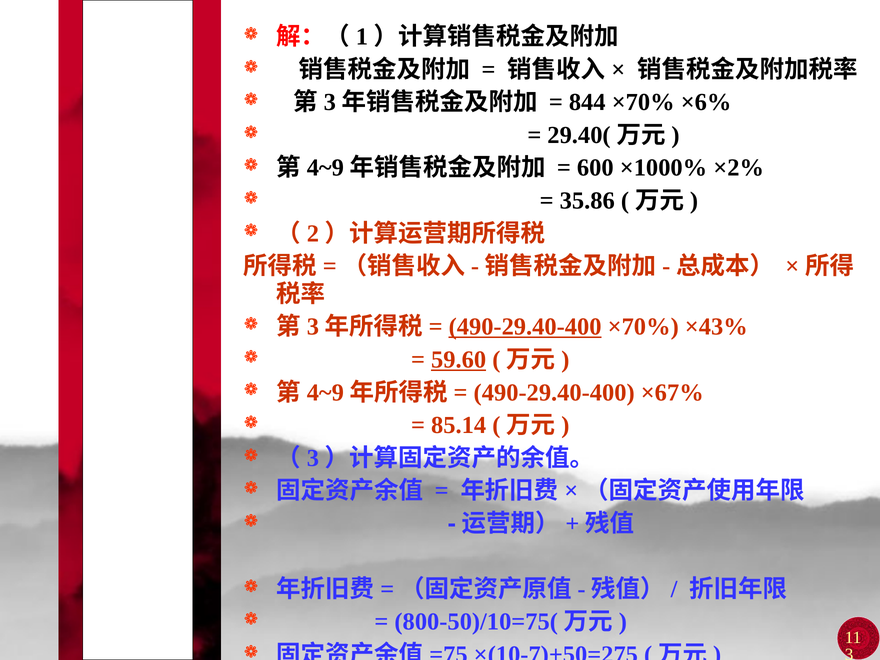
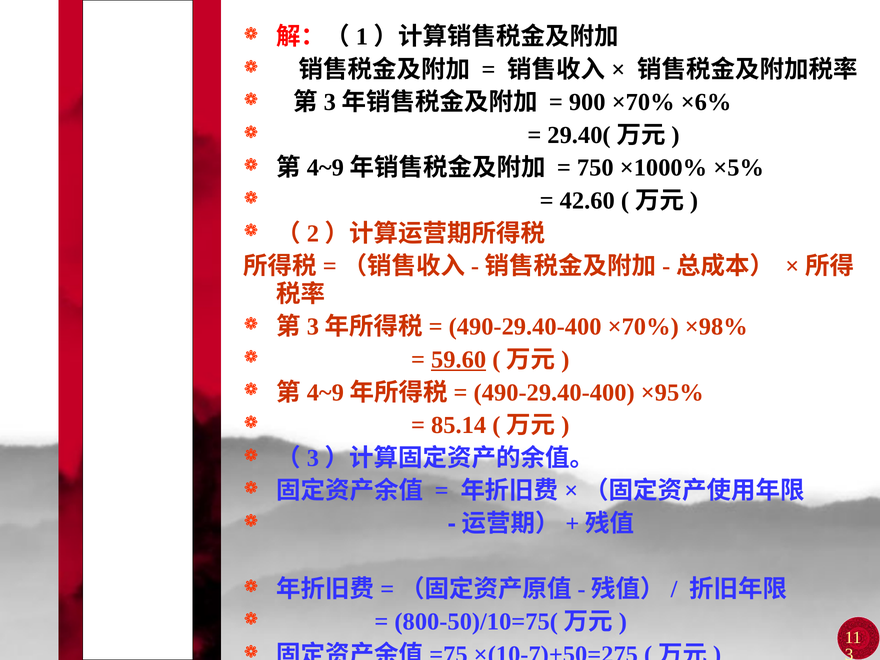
844: 844 -> 900 (587, 102)
600: 600 -> 750 (595, 168)
×2%: ×2% -> ×5% (739, 168)
35.86: 35.86 -> 42.60 (587, 201)
490-29.40-400 underline: present -> none (525, 327)
×43%: ×43% -> ×98% (716, 327)
×67%: ×67% -> ×95% (672, 392)
